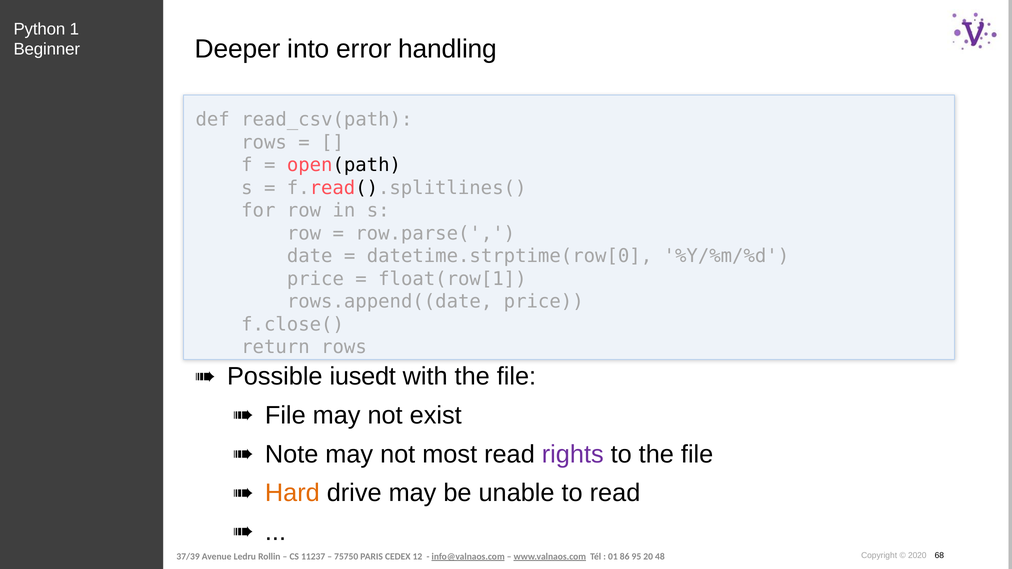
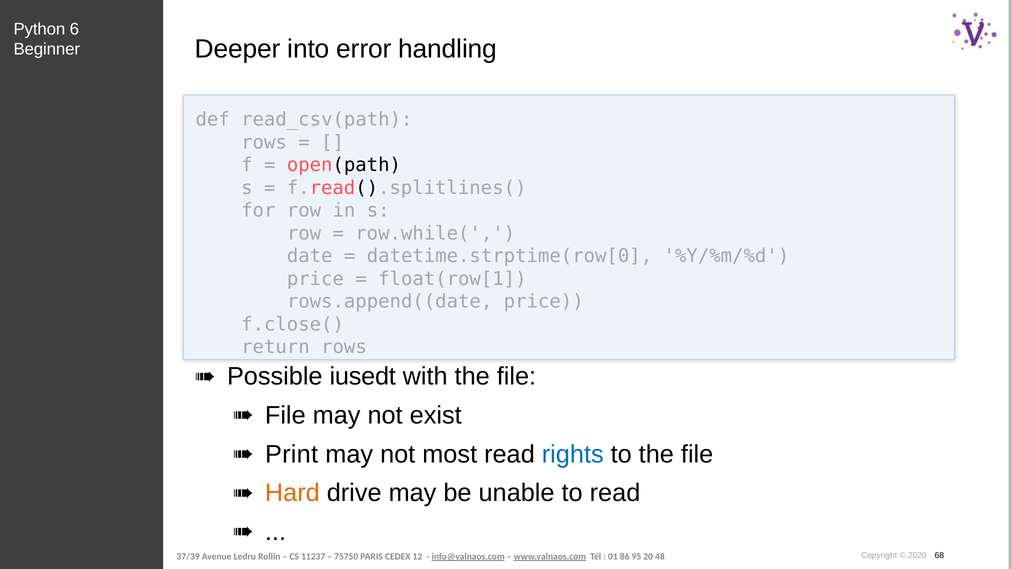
1: 1 -> 6 (74, 29)
row.parse(: row.parse( -> row.while( (435, 233)
Note: Note -> Print (292, 454)
rights colour: purple -> blue (573, 454)
